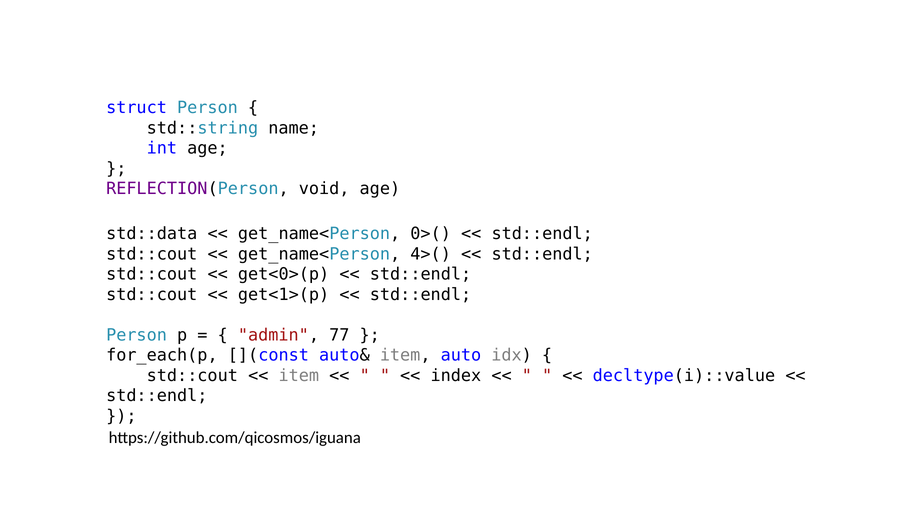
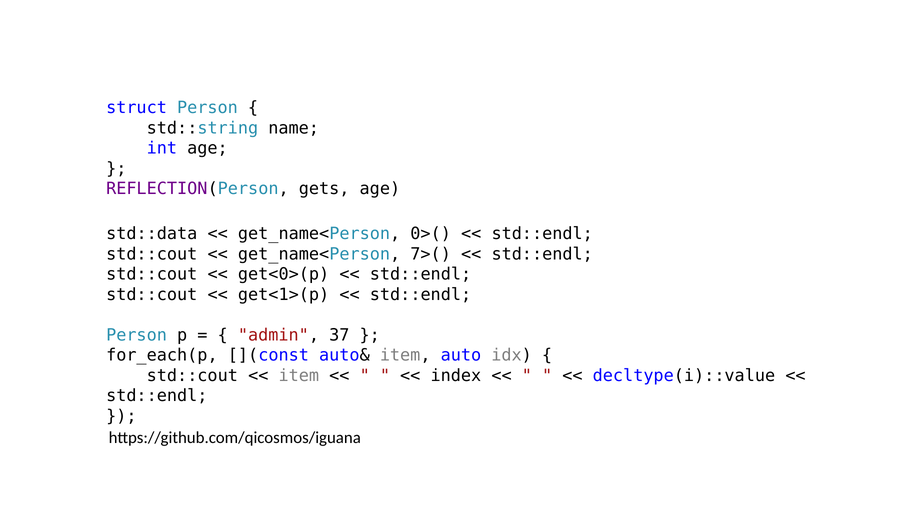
void: void -> gets (324, 189)
4>(: 4>( -> 7>( (431, 254)
77: 77 -> 37 (339, 335)
